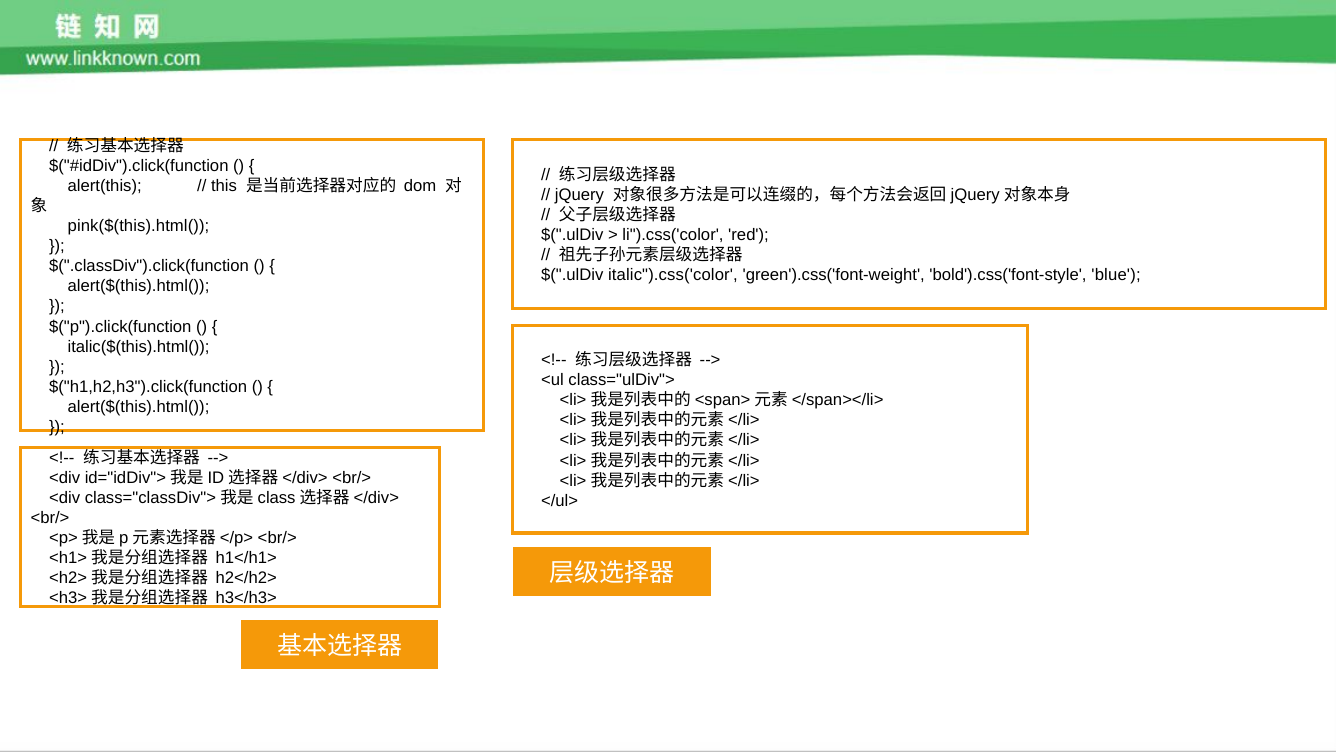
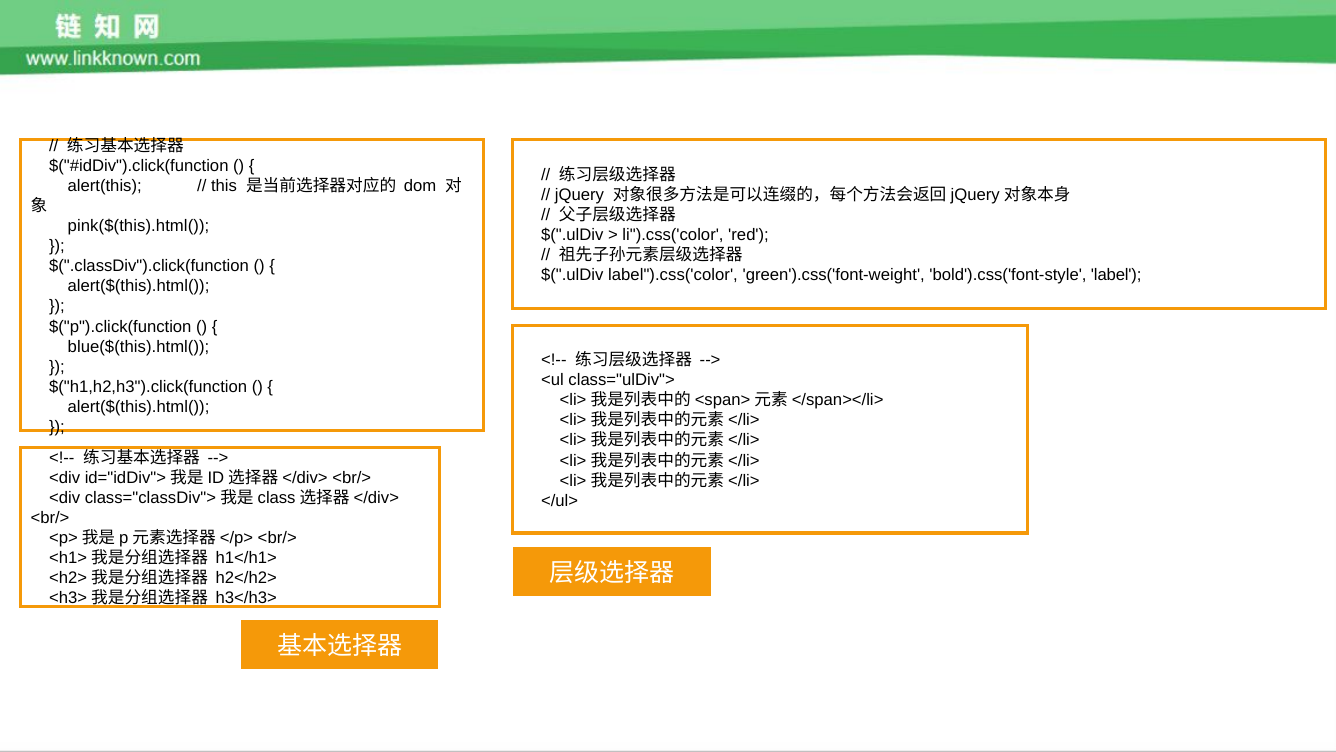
italic").css('color: italic").css('color -> label").css('color (673, 275)
blue: blue -> label (1116, 275)
italic($(this).html(: italic($(this).html( -> blue($(this).html( (139, 346)
